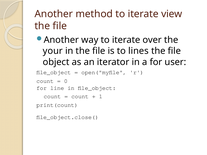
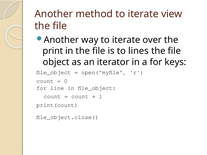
your: your -> print (53, 51)
user: user -> keys (175, 62)
